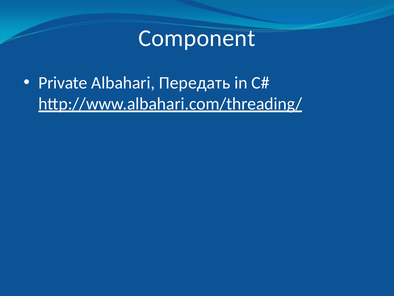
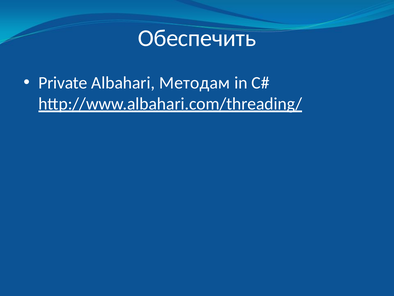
Component: Component -> Обеспечить (197, 38)
Передать: Передать -> Методам (195, 83)
